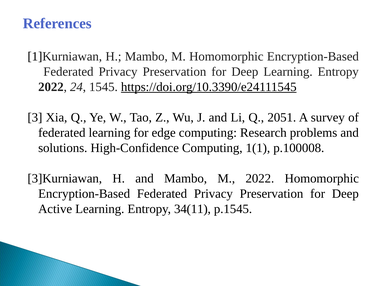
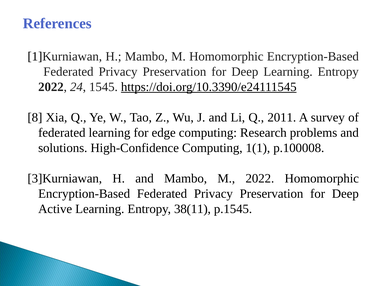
3: 3 -> 8 (35, 118)
2051: 2051 -> 2011 (282, 118)
34(11: 34(11 -> 38(11 (192, 209)
